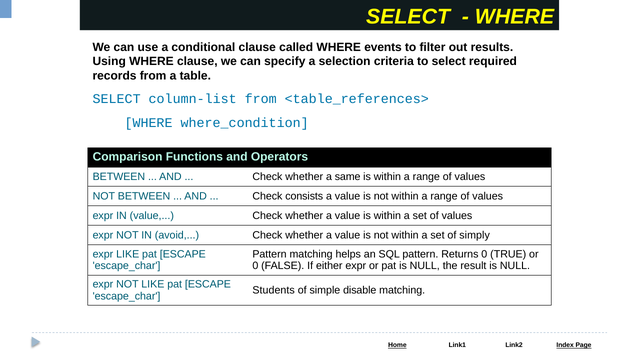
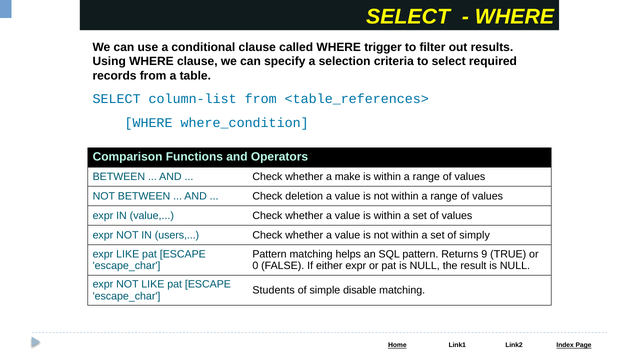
events: events -> trigger (383, 47)
same: same -> make (348, 177)
consists: consists -> deletion (304, 197)
avoid: avoid -> users (177, 235)
Returns 0: 0 -> 9 (484, 254)
